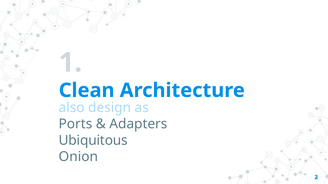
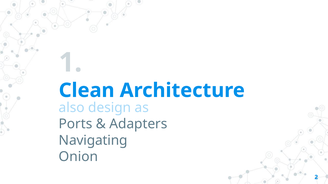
Ubiquitous: Ubiquitous -> Navigating (93, 141)
